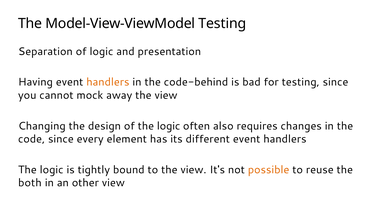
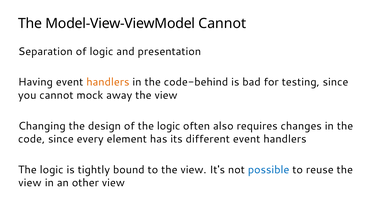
Model-View-ViewModel Testing: Testing -> Cannot (222, 23)
possible colour: orange -> blue (269, 170)
both: both -> view (30, 183)
